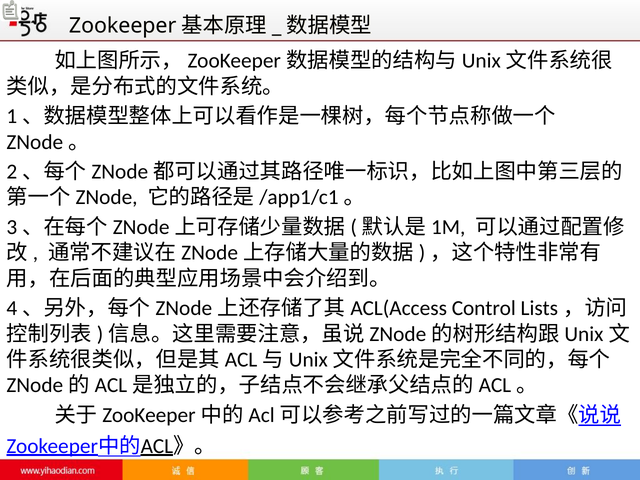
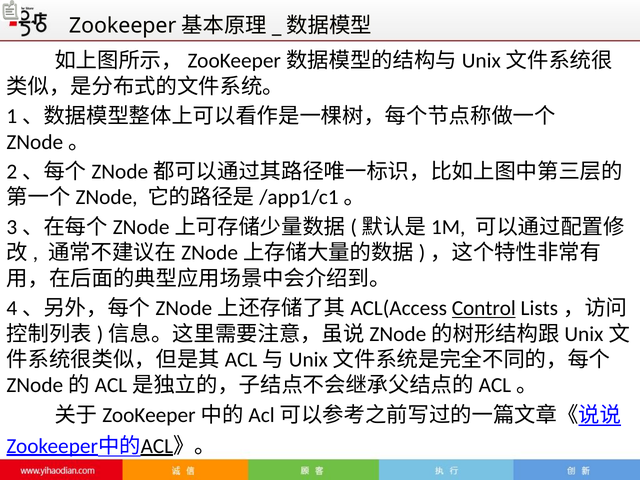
Control underline: none -> present (484, 308)
